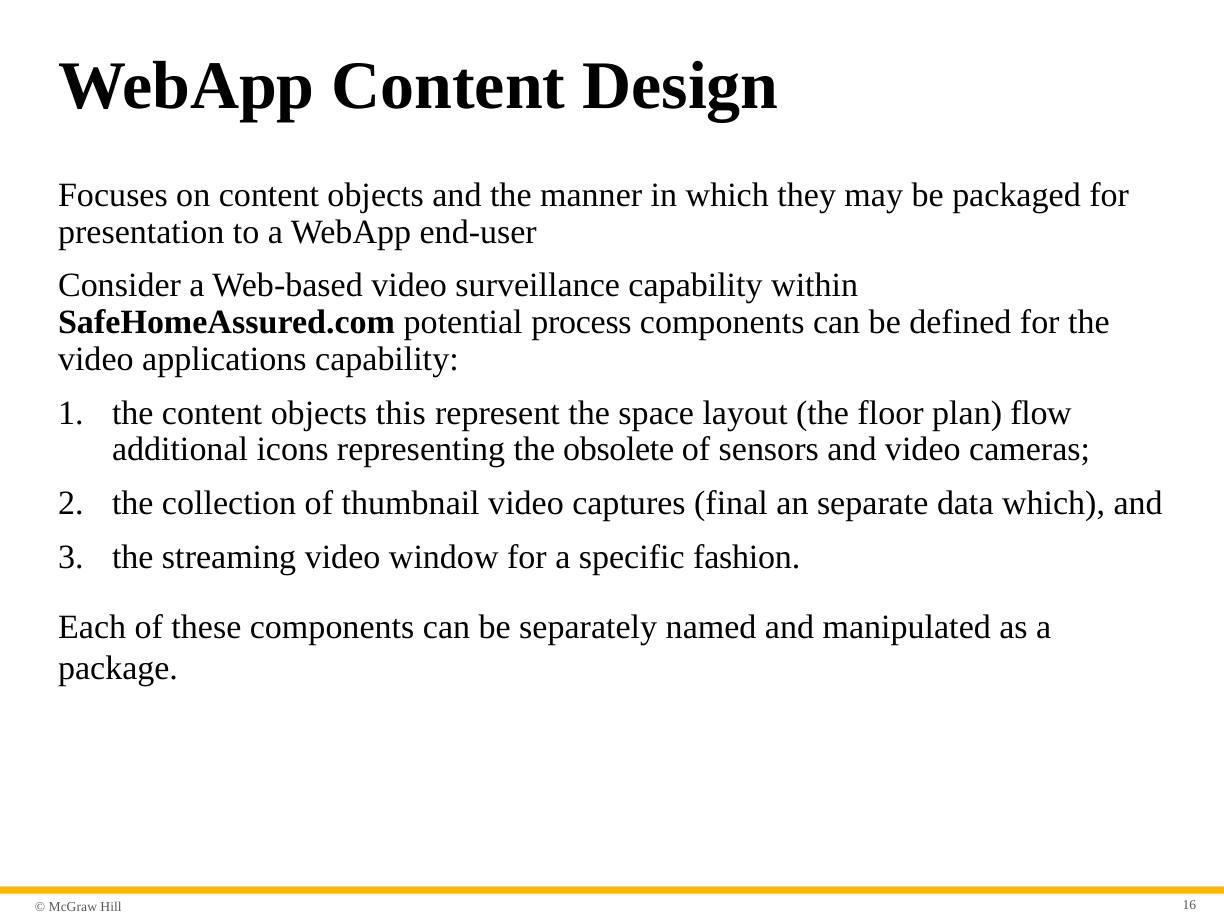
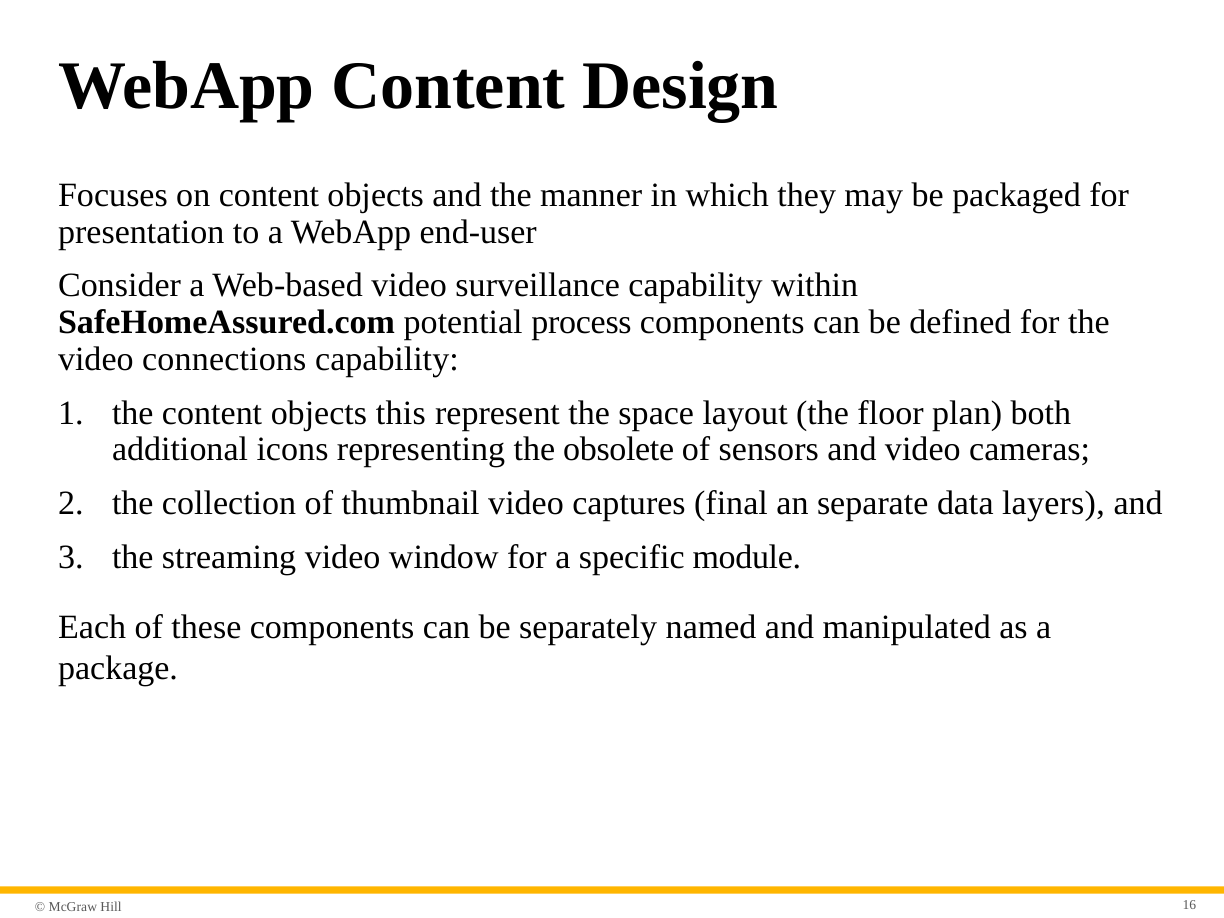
applications: applications -> connections (224, 359)
flow: flow -> both (1041, 413)
data which: which -> layers (1053, 503)
fashion: fashion -> module (747, 557)
